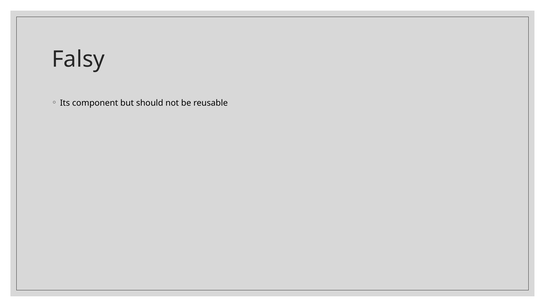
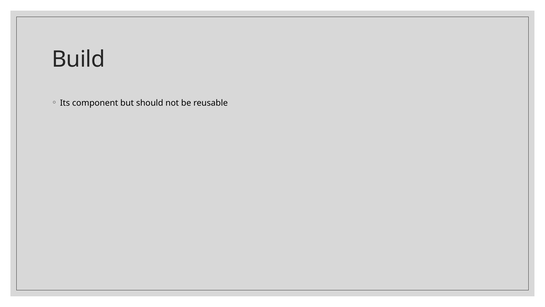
Falsy: Falsy -> Build (78, 59)
